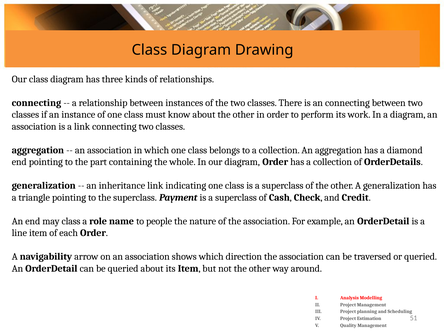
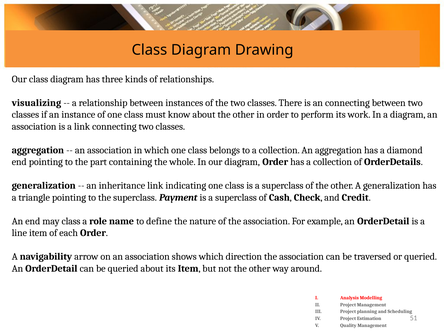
connecting: connecting -> visualizing (36, 103)
people: people -> define (159, 221)
